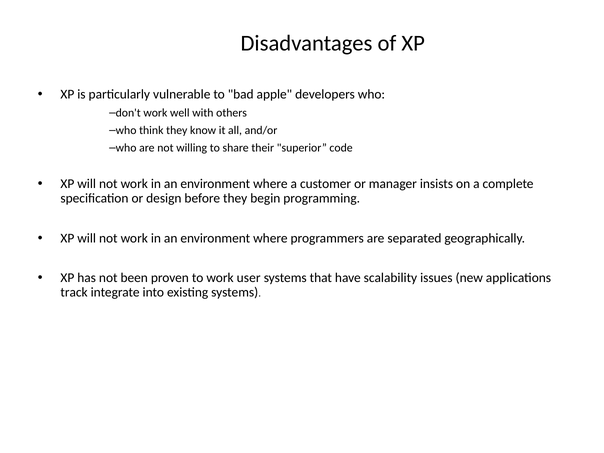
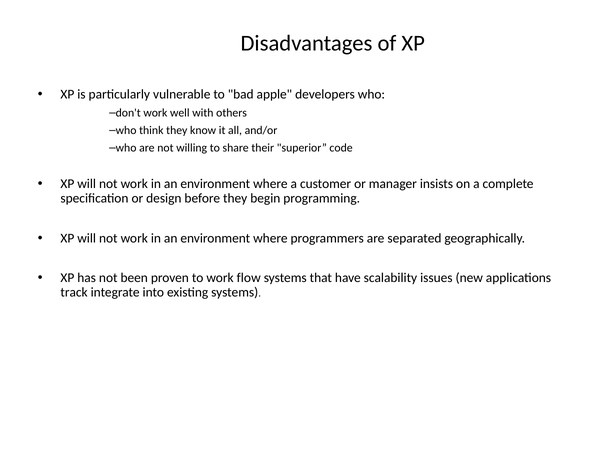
user: user -> flow (249, 278)
